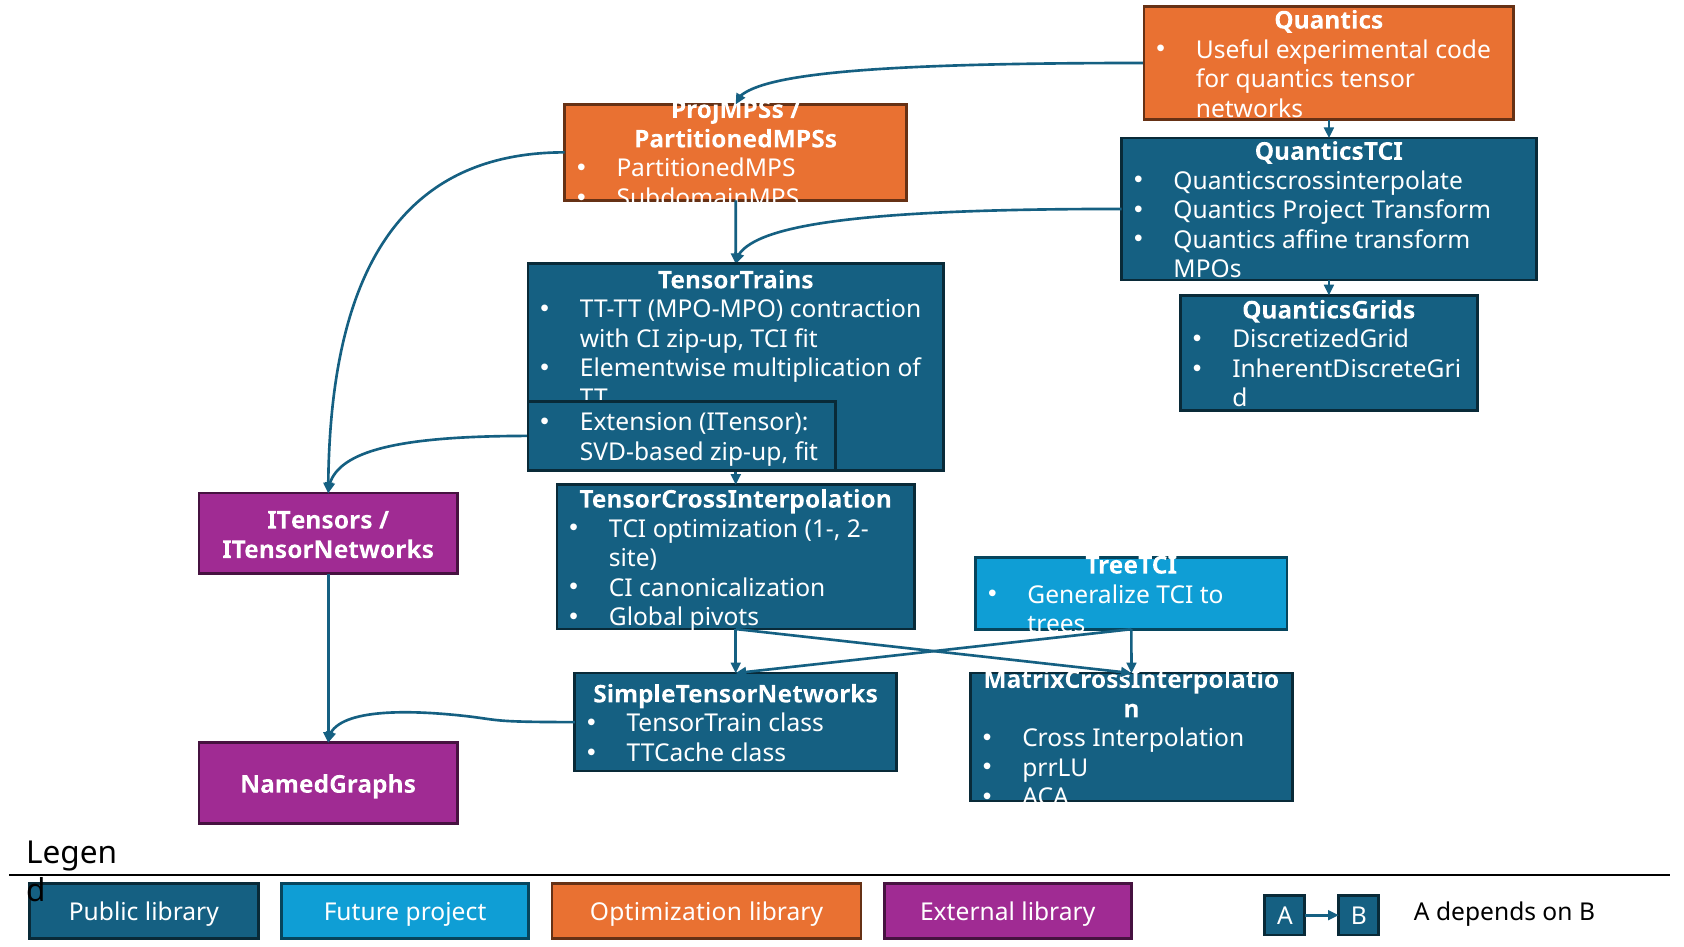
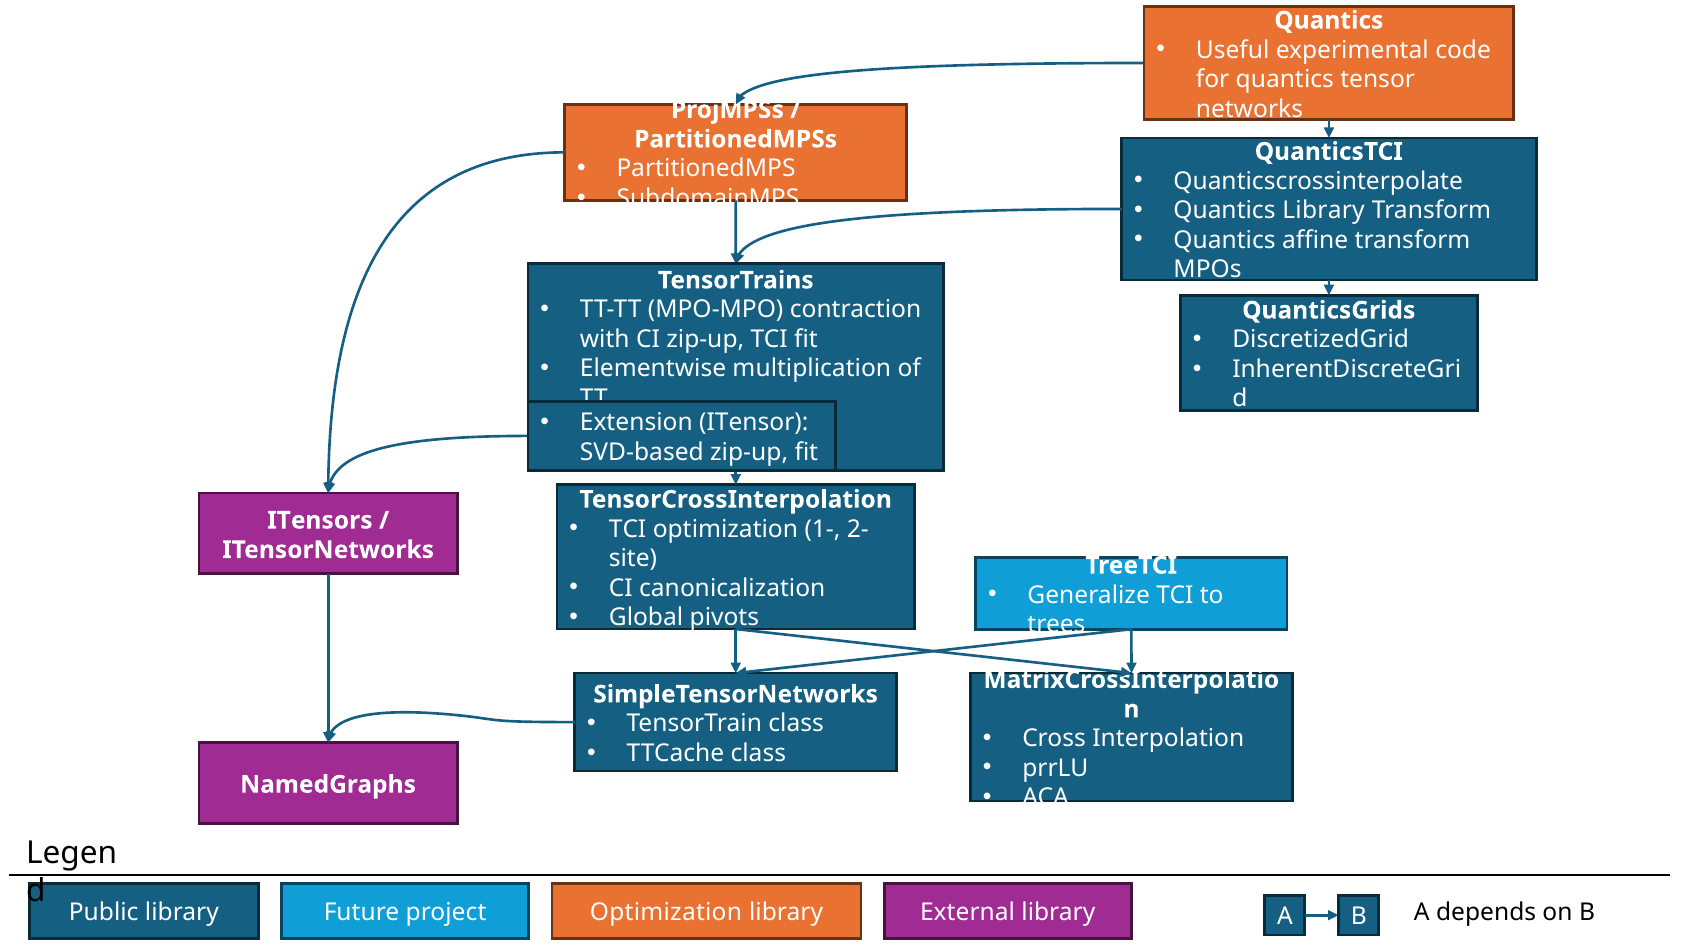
Quantics Project: Project -> Library (1324, 211)
